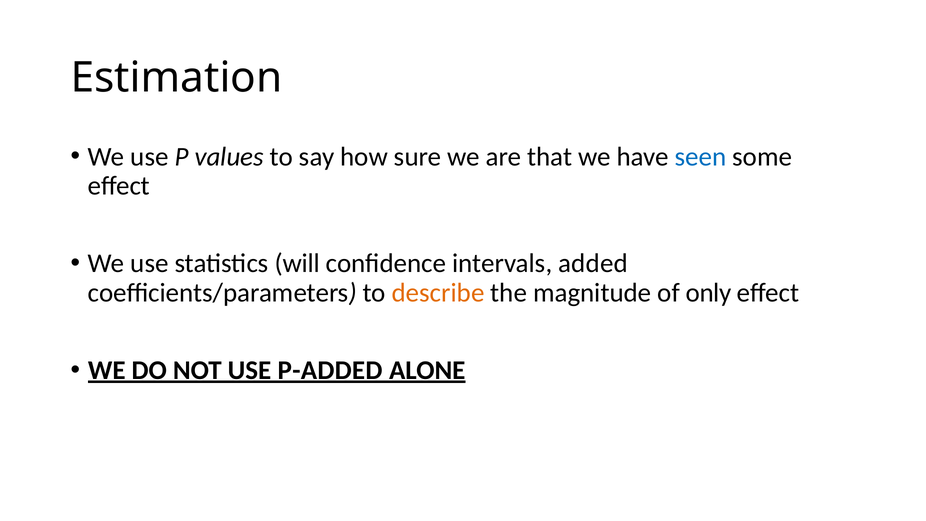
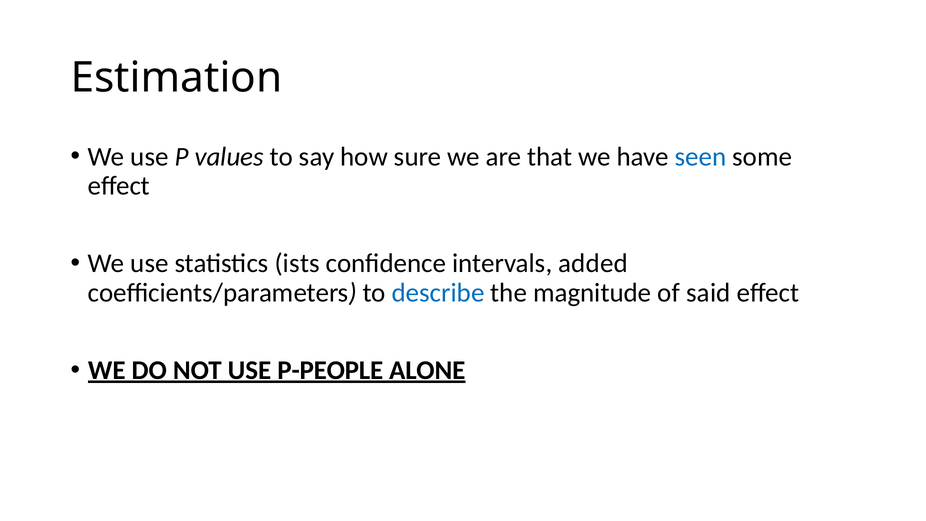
will: will -> ists (297, 263)
describe colour: orange -> blue (438, 293)
only: only -> said (708, 293)
P-ADDED: P-ADDED -> P-PEOPLE (330, 370)
